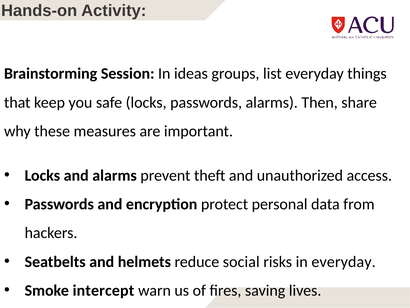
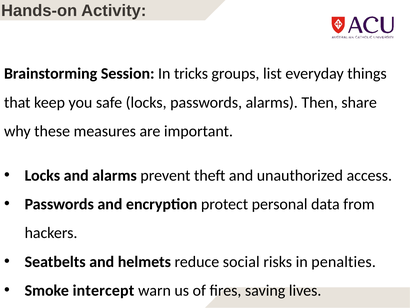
ideas: ideas -> tricks (191, 74)
in everyday: everyday -> penalties (344, 261)
